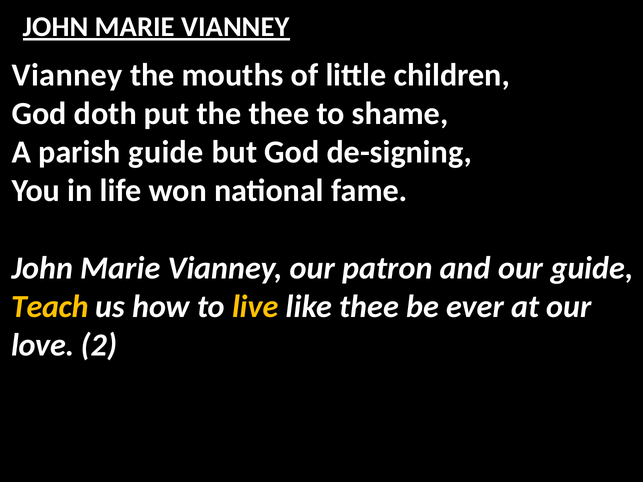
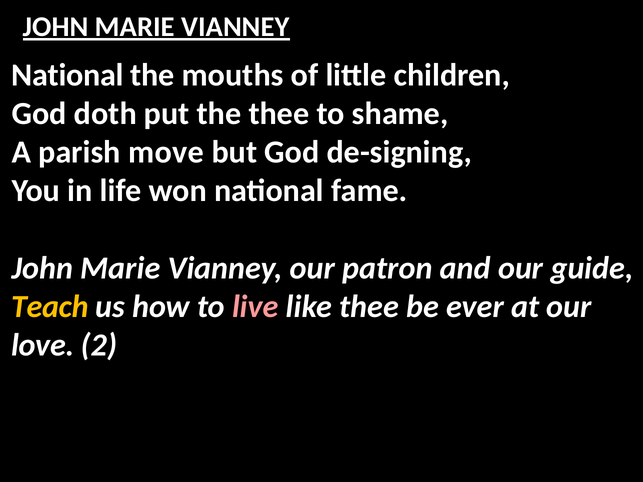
Vianney: Vianney -> National (67, 75)
parish guide: guide -> move (166, 152)
live colour: yellow -> pink (255, 307)
